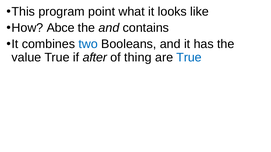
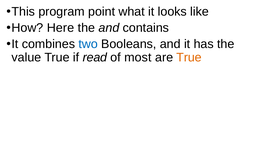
Abce: Abce -> Here (60, 28)
after: after -> read (95, 58)
thing: thing -> most (138, 58)
True colour: blue -> orange (189, 58)
